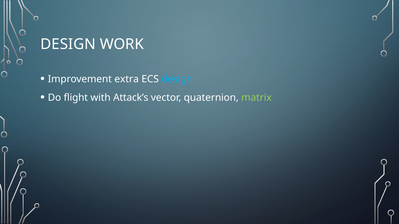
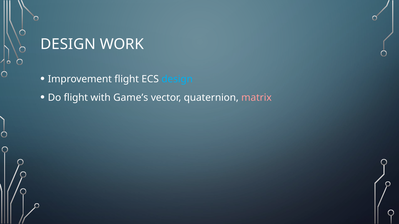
Improvement extra: extra -> flight (127, 79)
Attack’s: Attack’s -> Game’s (131, 98)
matrix colour: light green -> pink (256, 98)
